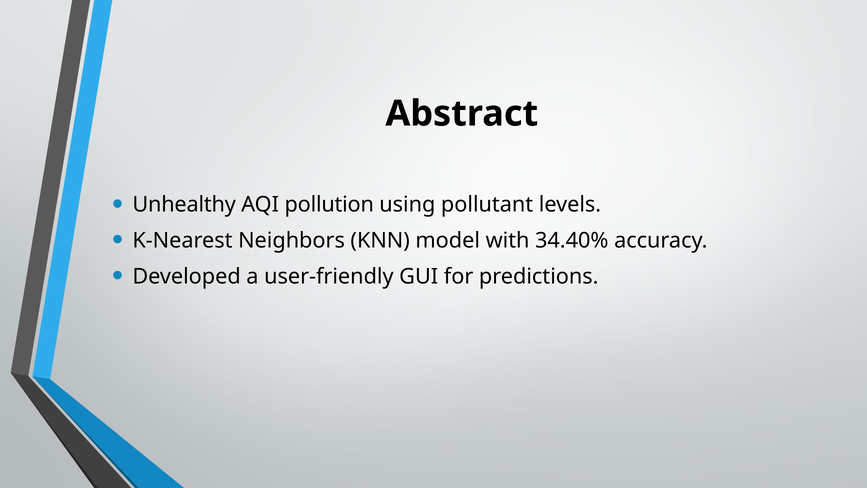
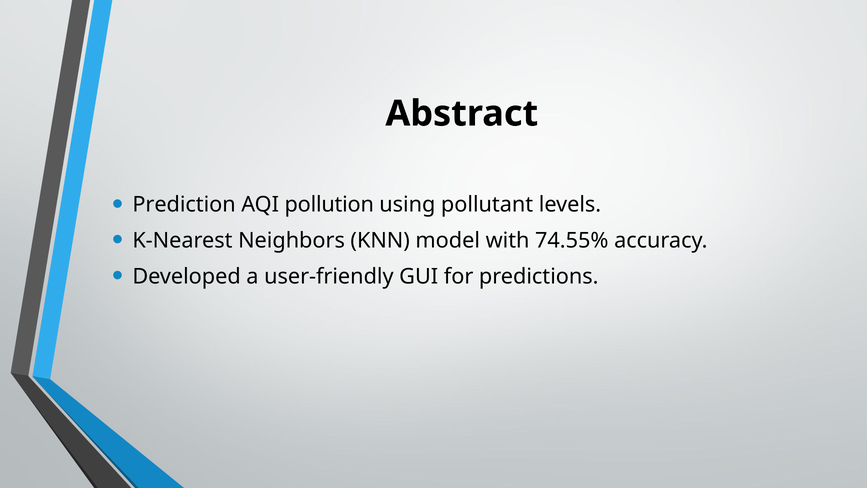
Unhealthy: Unhealthy -> Prediction (184, 205)
34.40%: 34.40% -> 74.55% (572, 240)
